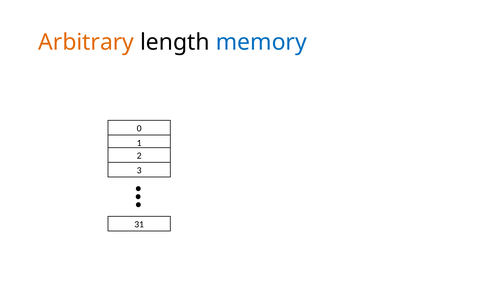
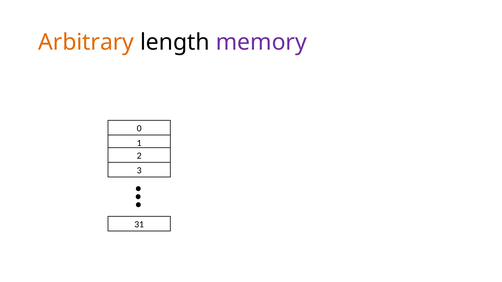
memory colour: blue -> purple (261, 42)
